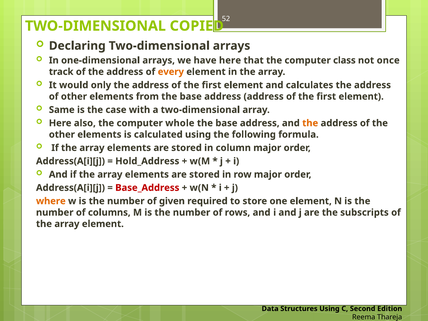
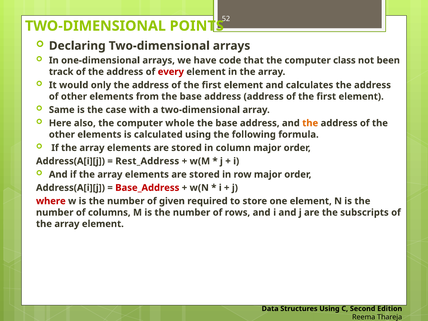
COPIED: COPIED -> POINTS (197, 26)
have here: here -> code (230, 60)
once: once -> been (388, 60)
every colour: orange -> red (171, 72)
Hold_Address: Hold_Address -> Rest_Address (147, 161)
where colour: orange -> red (51, 201)
